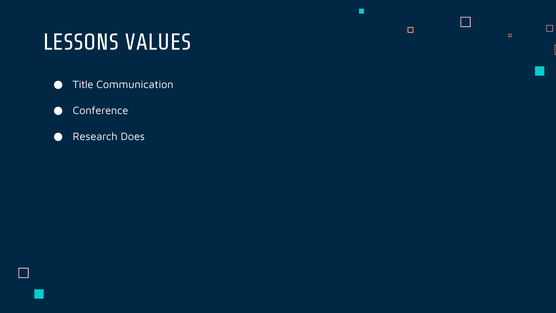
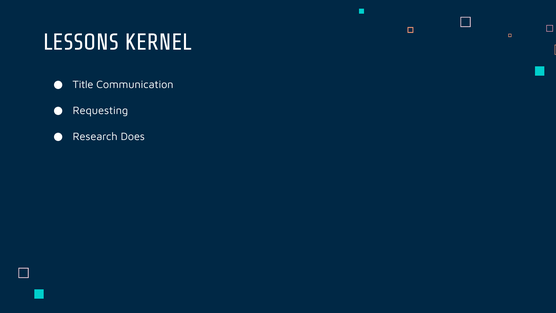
VALUES: VALUES -> KERNEL (158, 42)
Conference: Conference -> Requesting (100, 111)
